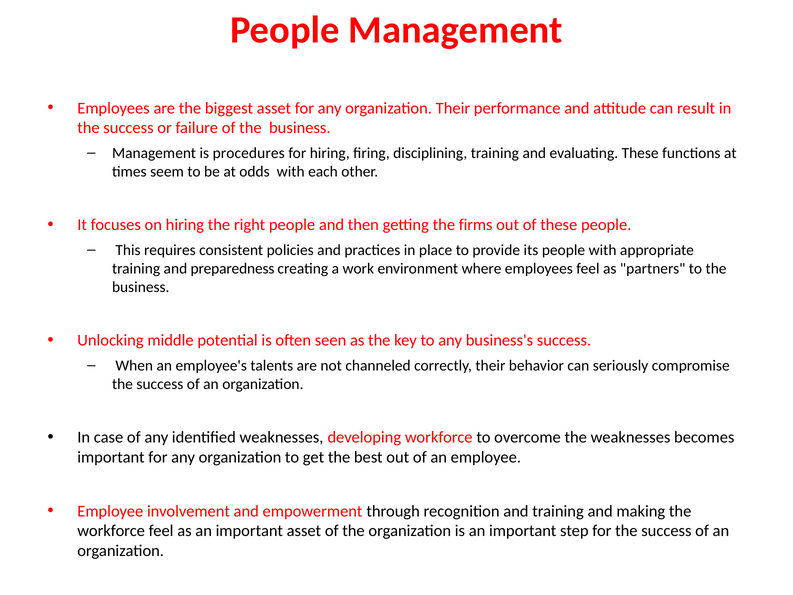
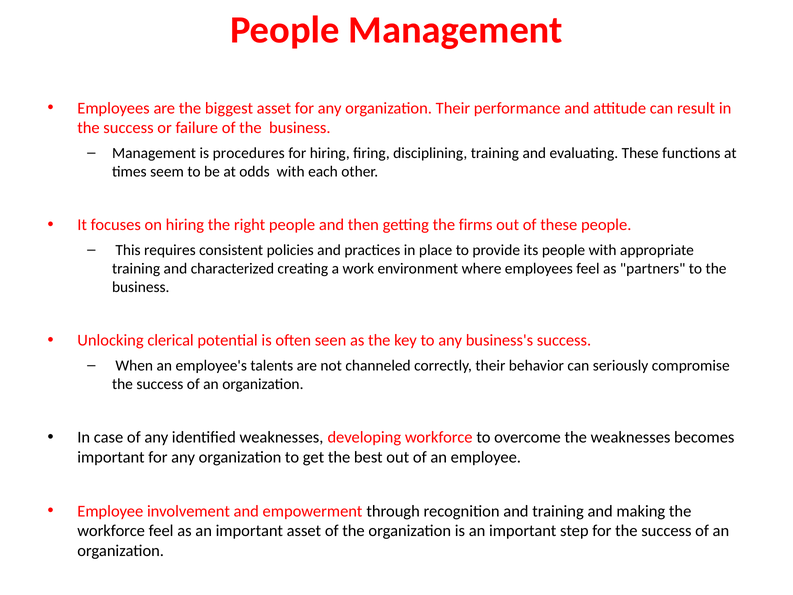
preparedness: preparedness -> characterized (232, 269)
middle: middle -> clerical (171, 340)
